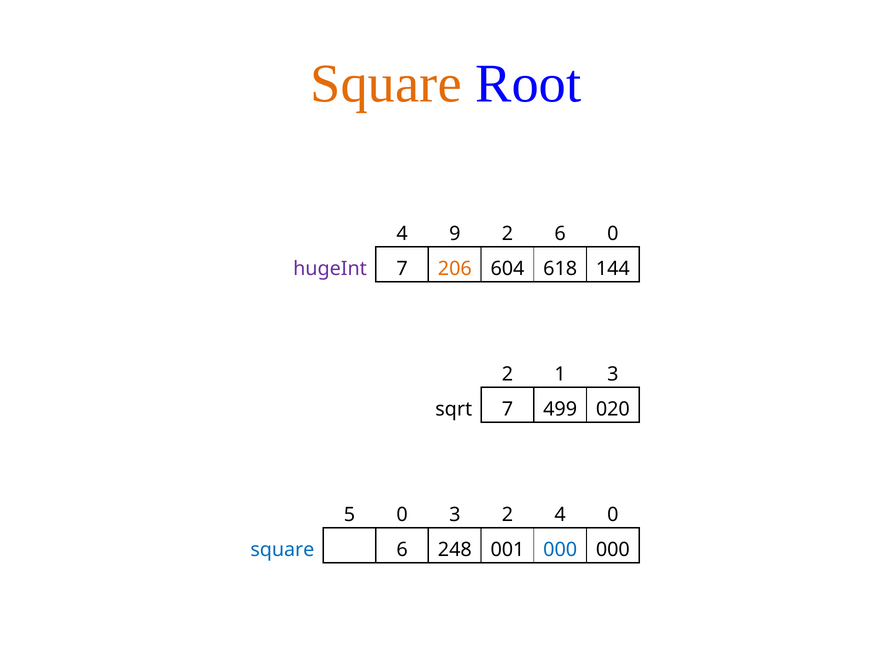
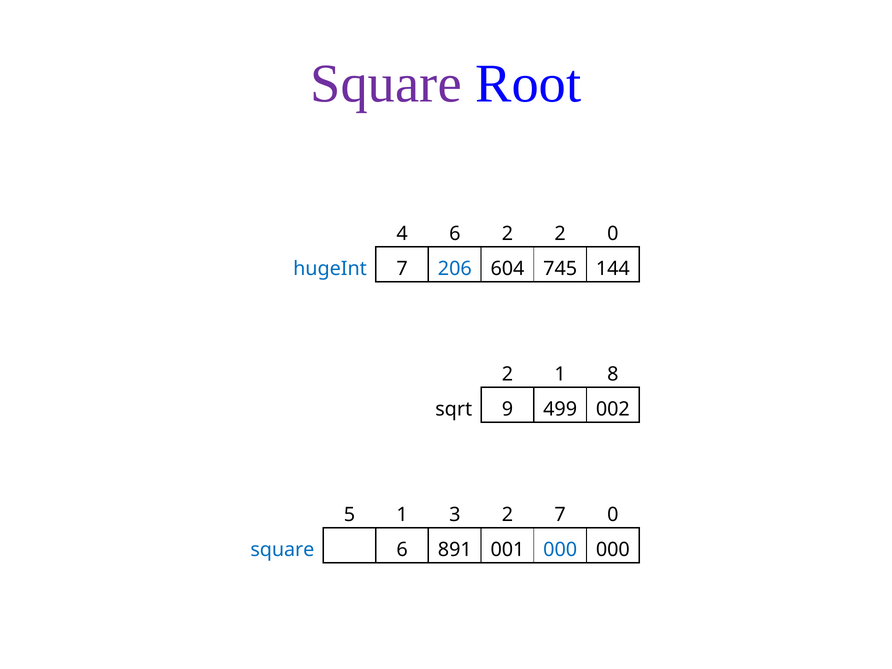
Square colour: orange -> purple (386, 84)
4 9: 9 -> 6 (455, 234)
2 6: 6 -> 2 (560, 234)
hugeInt colour: purple -> blue (330, 269)
206 colour: orange -> blue (455, 269)
618: 618 -> 745 (560, 269)
1 3: 3 -> 8 (613, 374)
sqrt 7: 7 -> 9 (507, 409)
020: 020 -> 002 (613, 409)
5 0: 0 -> 1 (402, 515)
2 4: 4 -> 7 (560, 515)
248: 248 -> 891 (455, 550)
